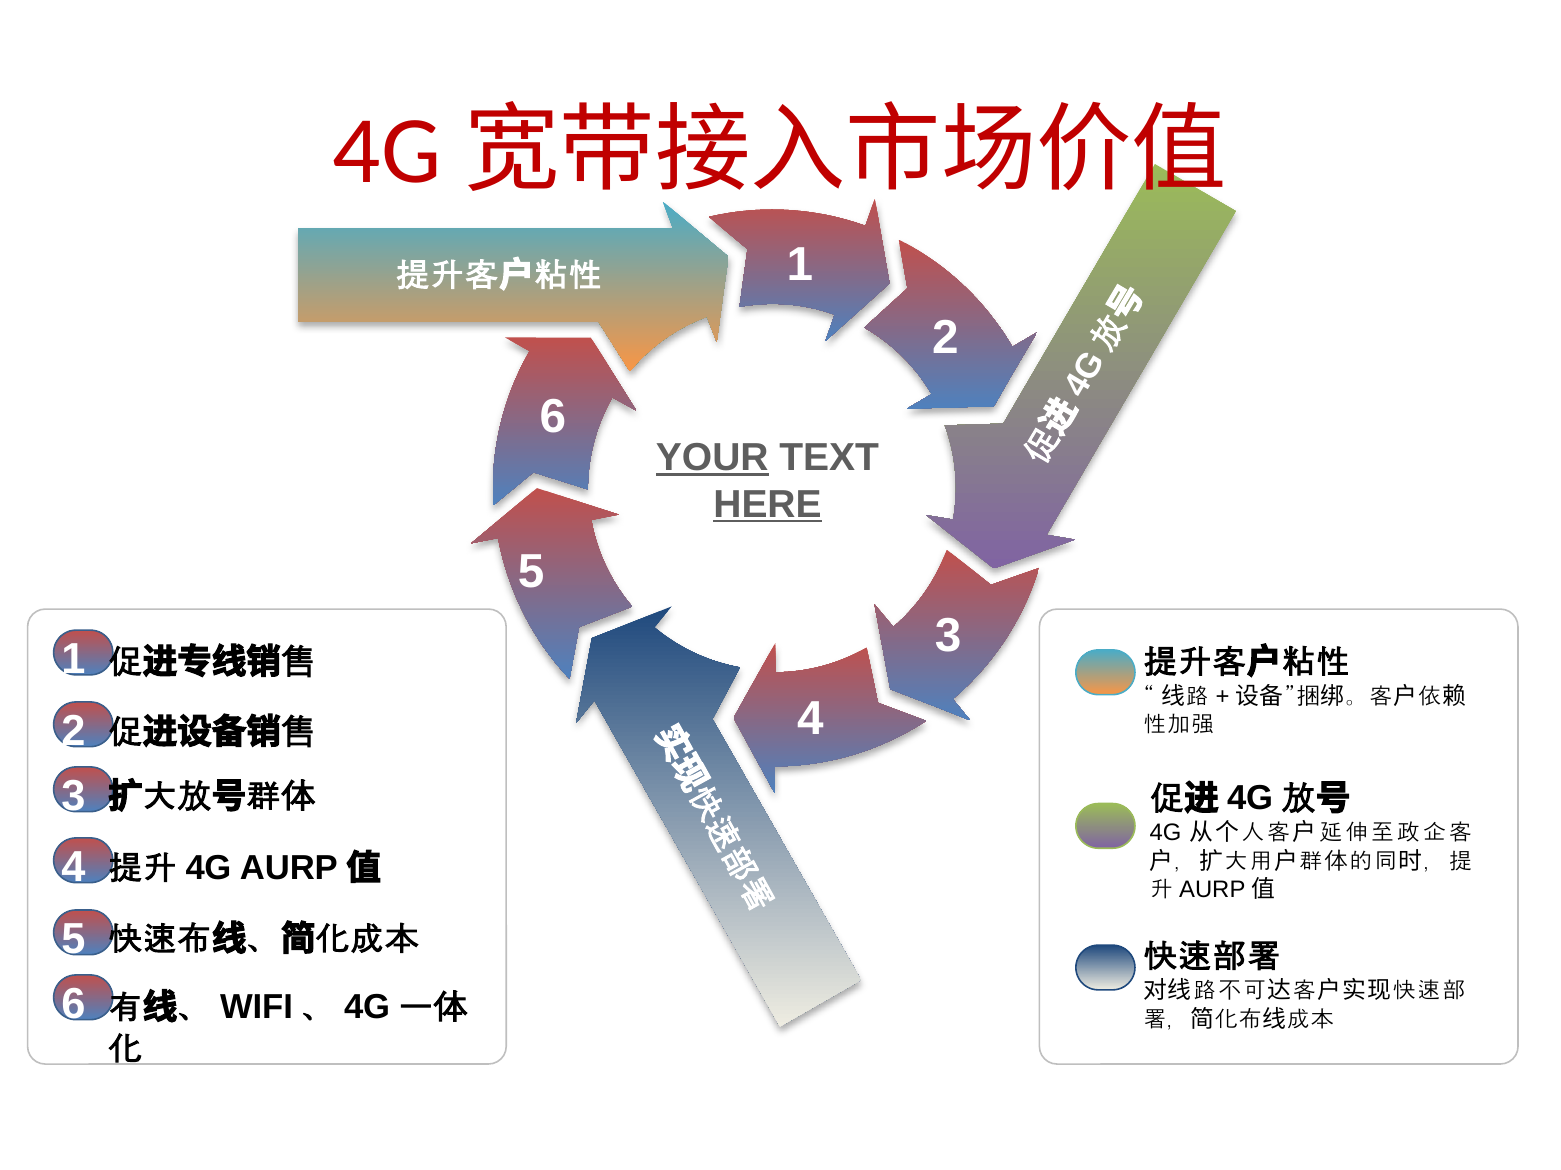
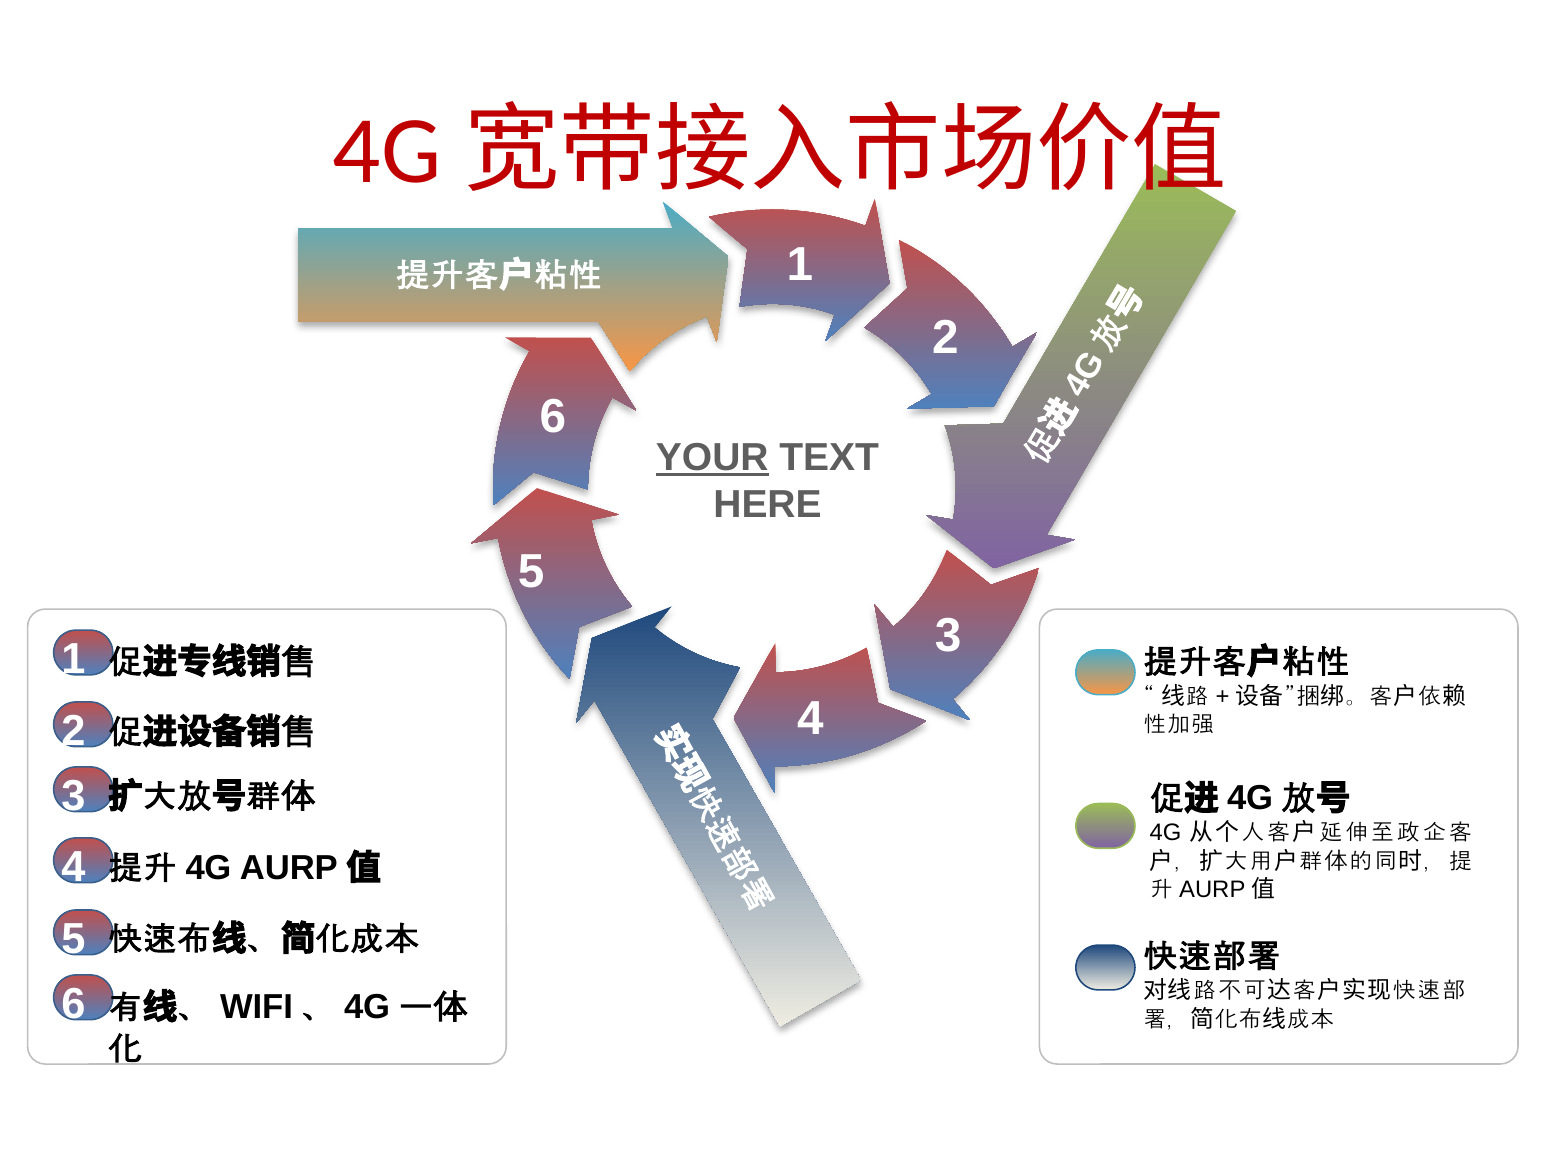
HERE underline: present -> none (768, 505)
